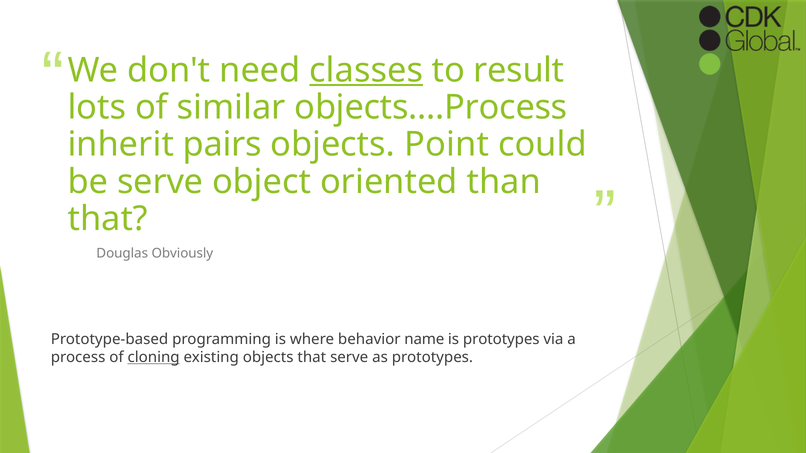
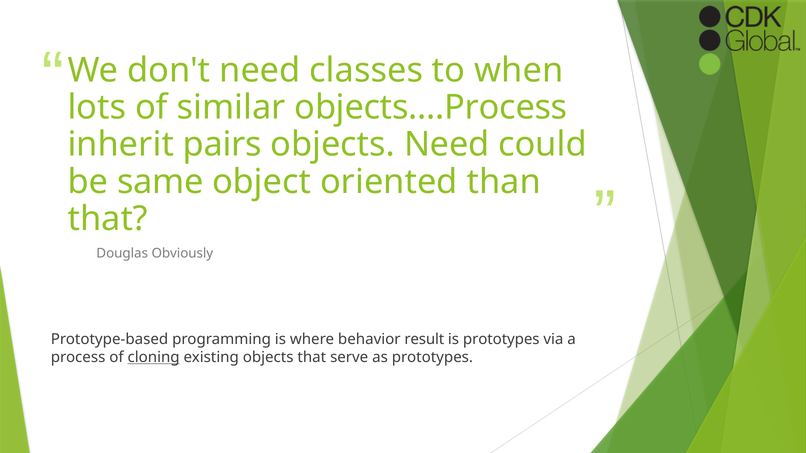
classes underline: present -> none (366, 70)
result: result -> when (519, 70)
objects Point: Point -> Need (447, 145)
be serve: serve -> same (160, 182)
name: name -> result (424, 339)
